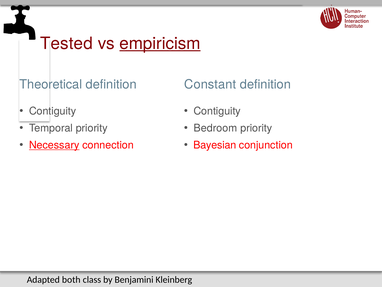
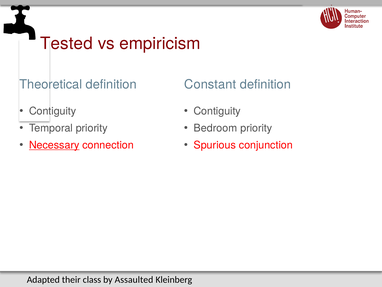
empiricism underline: present -> none (160, 43)
Bayesian: Bayesian -> Spurious (215, 145)
both: both -> their (71, 279)
Benjamini: Benjamini -> Assaulted (134, 279)
